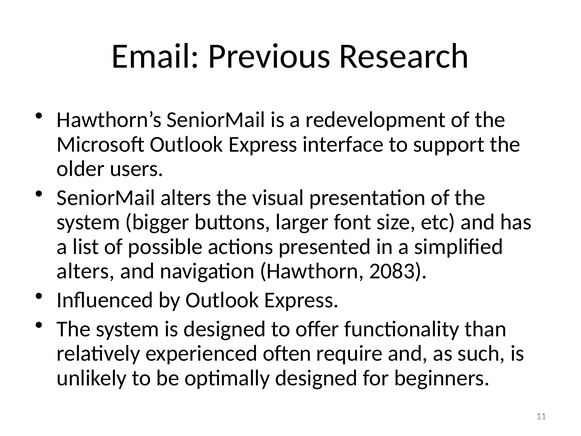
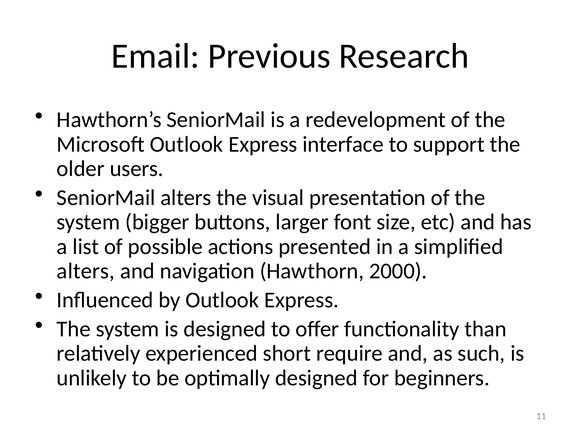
2083: 2083 -> 2000 (398, 271)
often: often -> short (287, 353)
